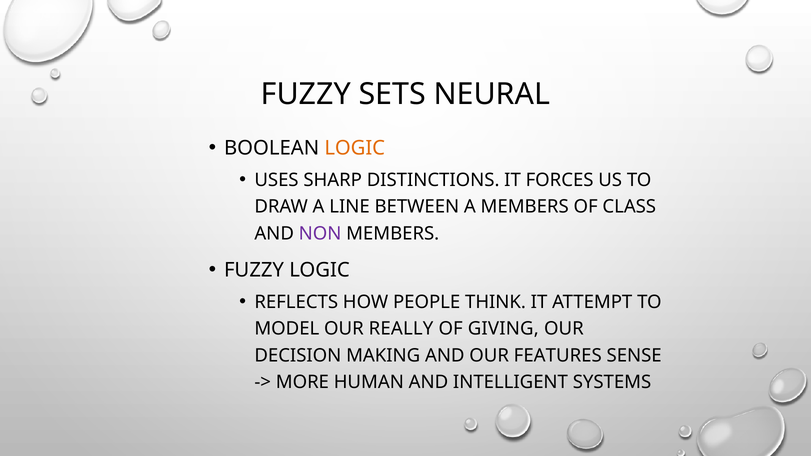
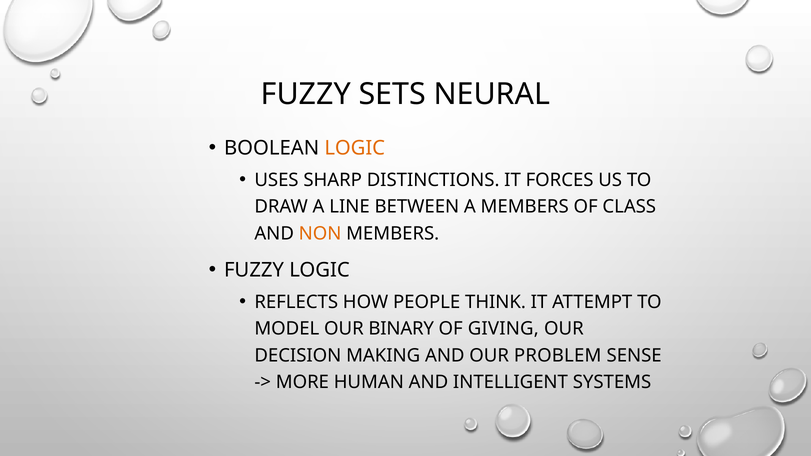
NON colour: purple -> orange (320, 234)
REALLY: REALLY -> BINARY (401, 329)
FEATURES: FEATURES -> PROBLEM (558, 356)
